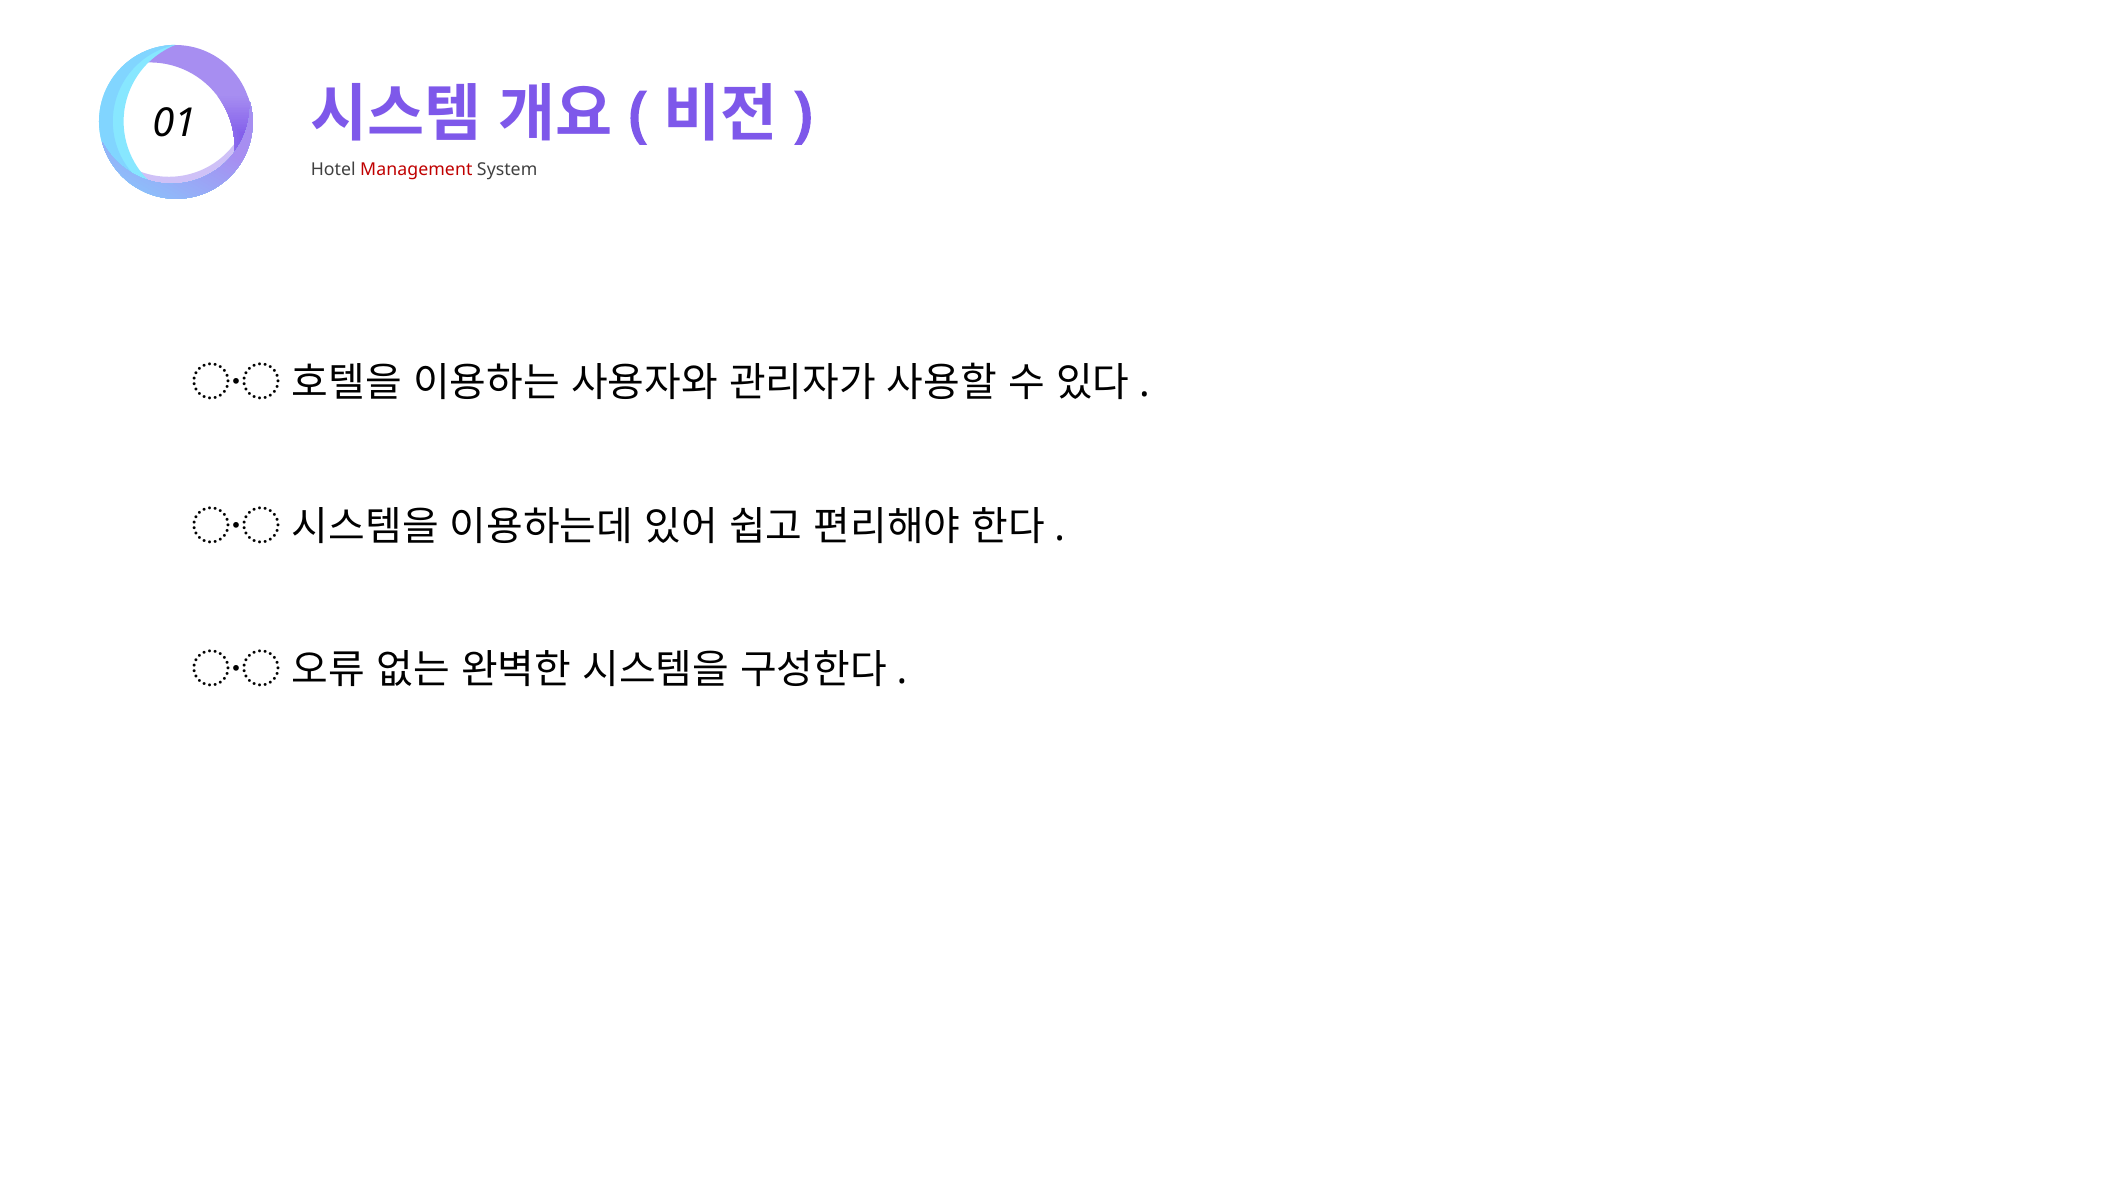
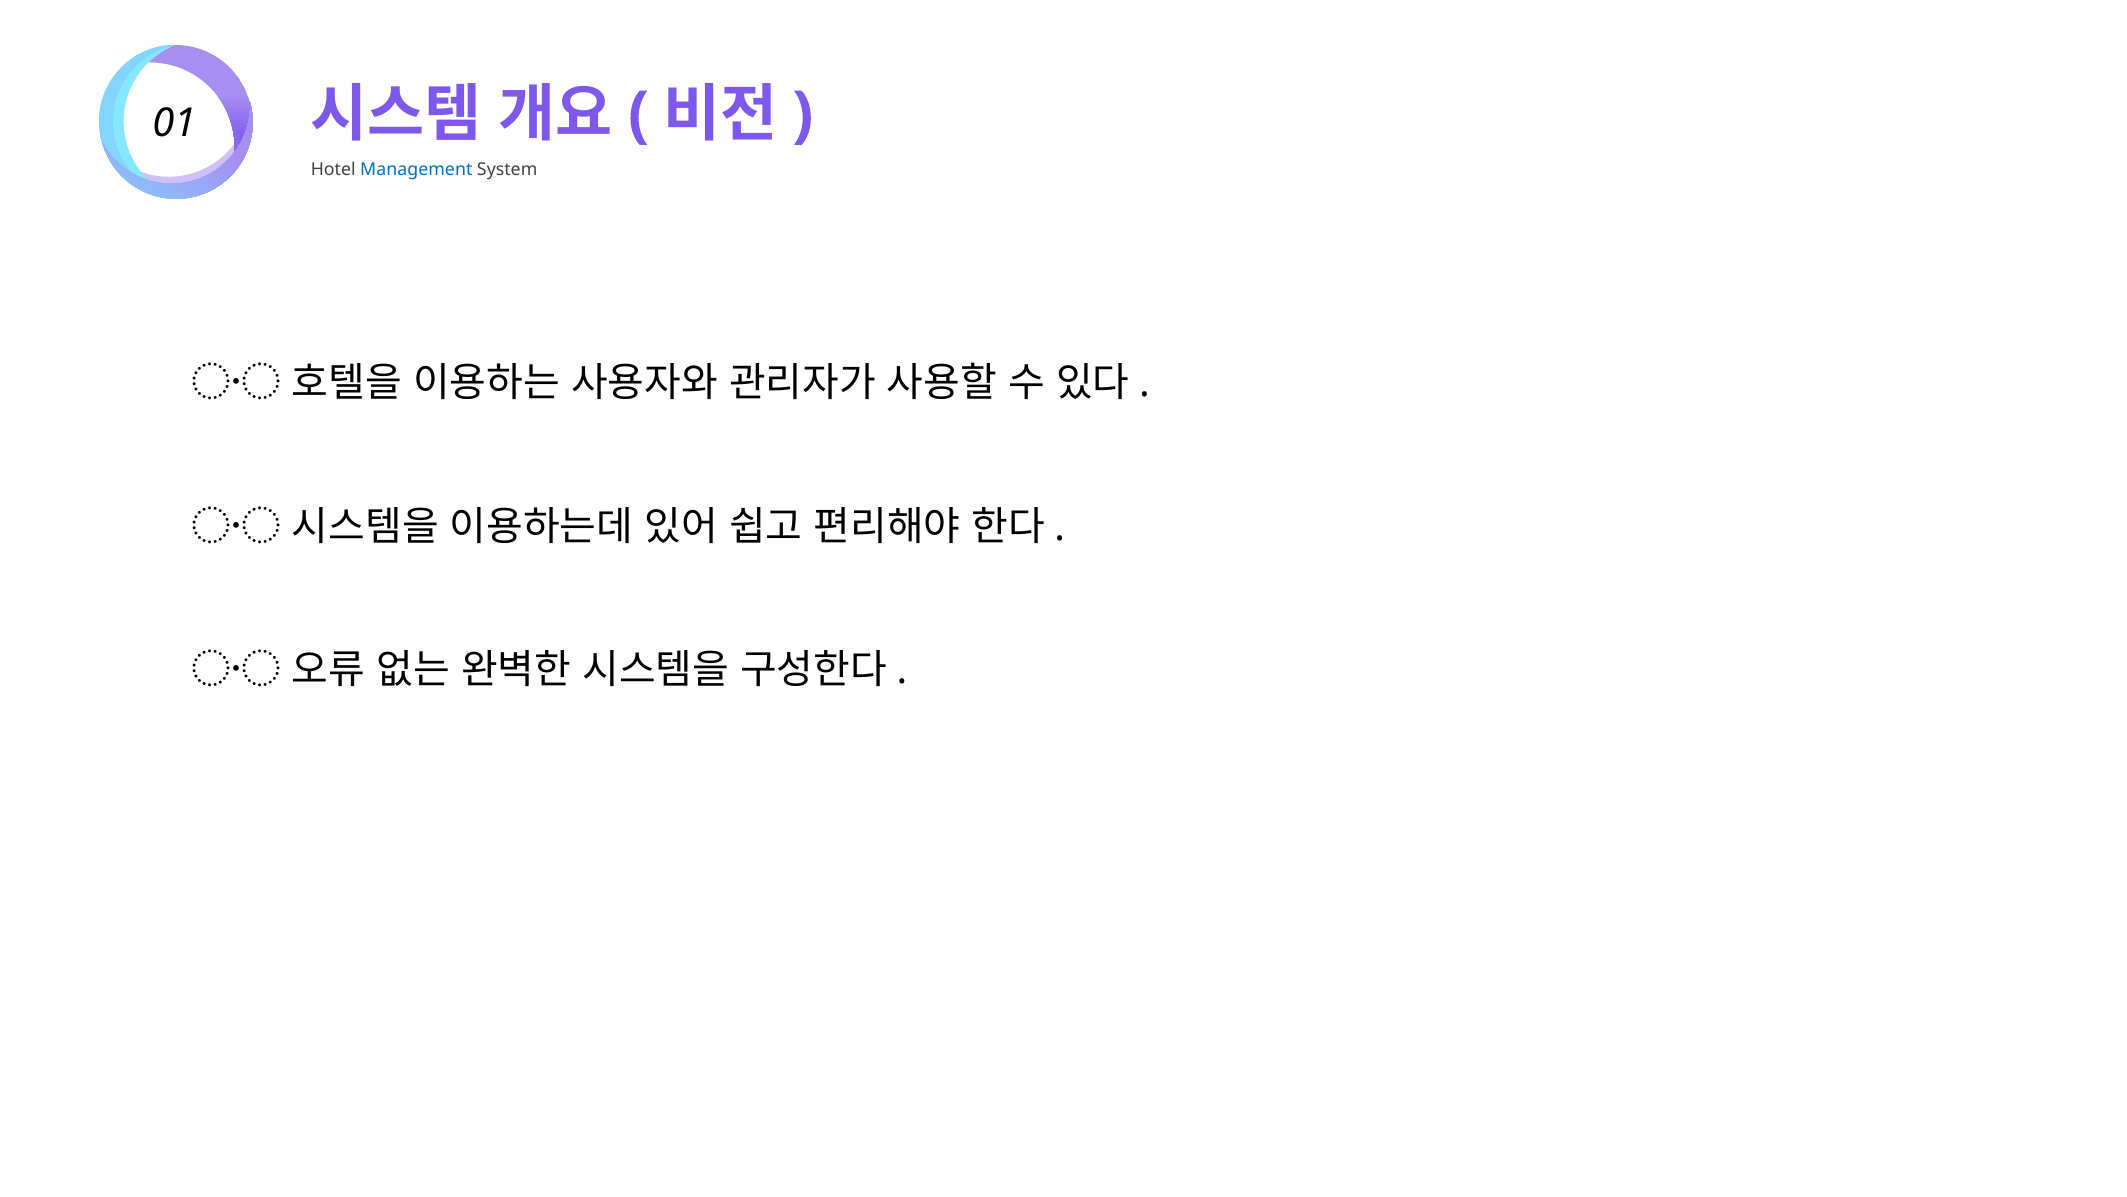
Management colour: red -> blue (416, 170)
